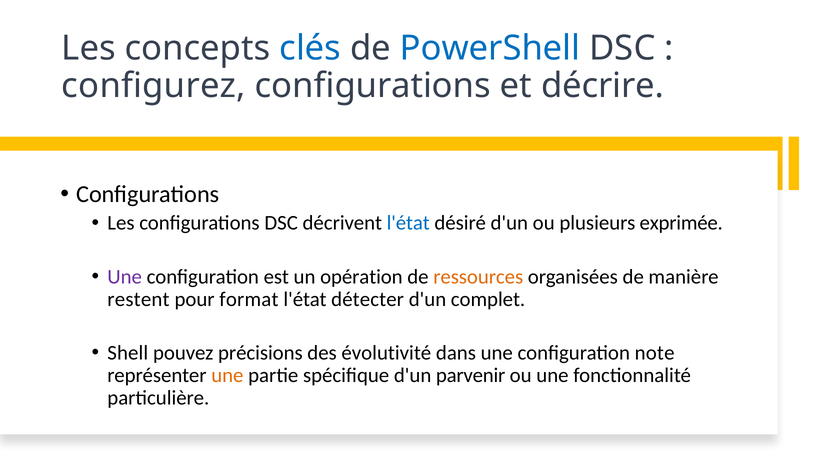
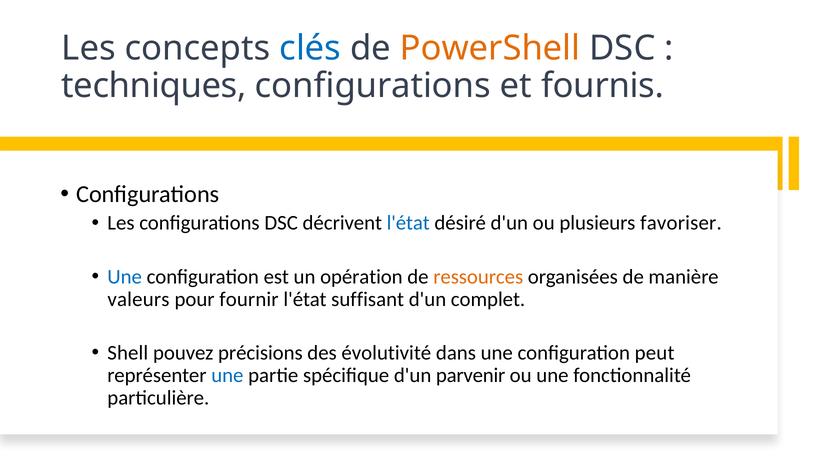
PowerShell colour: blue -> orange (490, 48)
configurez: configurez -> techniques (154, 86)
décrire: décrire -> fournis (603, 86)
exprimée: exprimée -> favoriser (681, 223)
Une colour: purple -> blue (125, 276)
restent: restent -> valeurs (138, 299)
format: format -> fournir (249, 299)
détecter: détecter -> suffisant (368, 299)
note: note -> peut (655, 352)
une colour: orange -> blue (227, 375)
